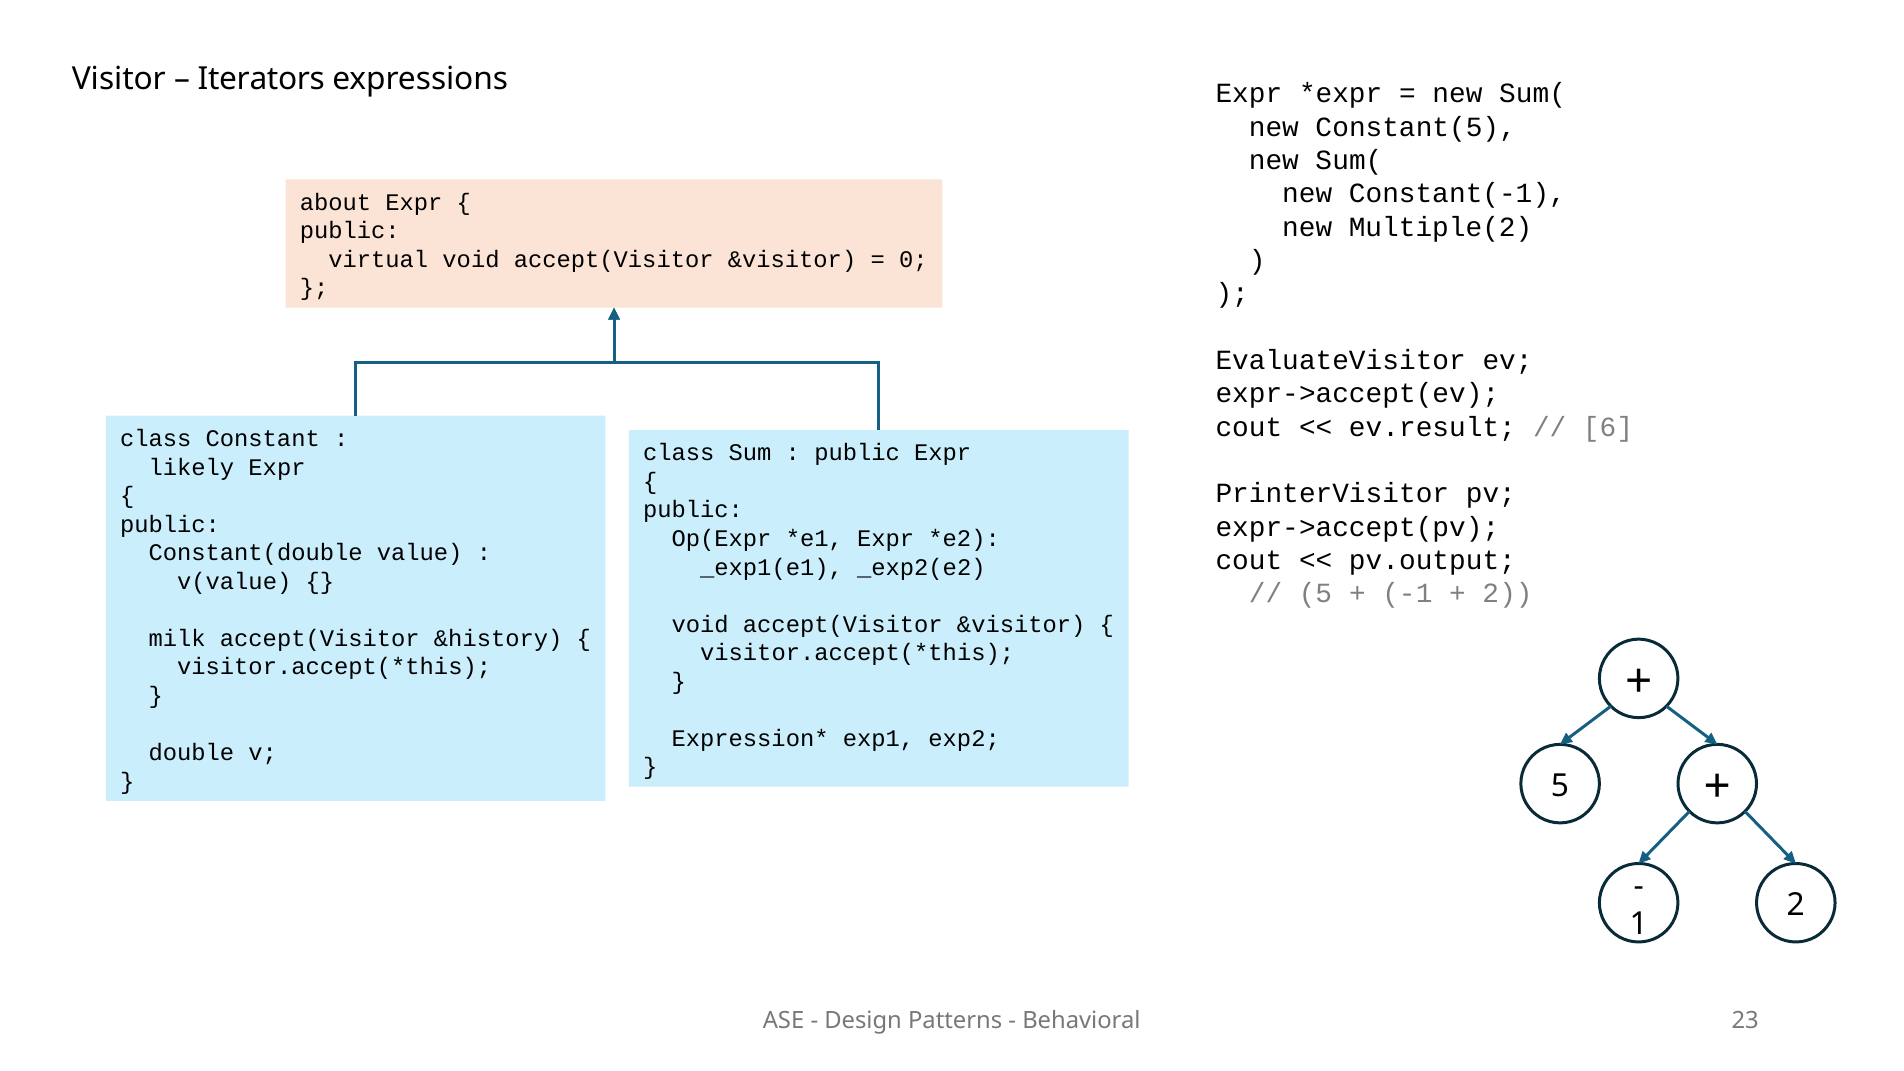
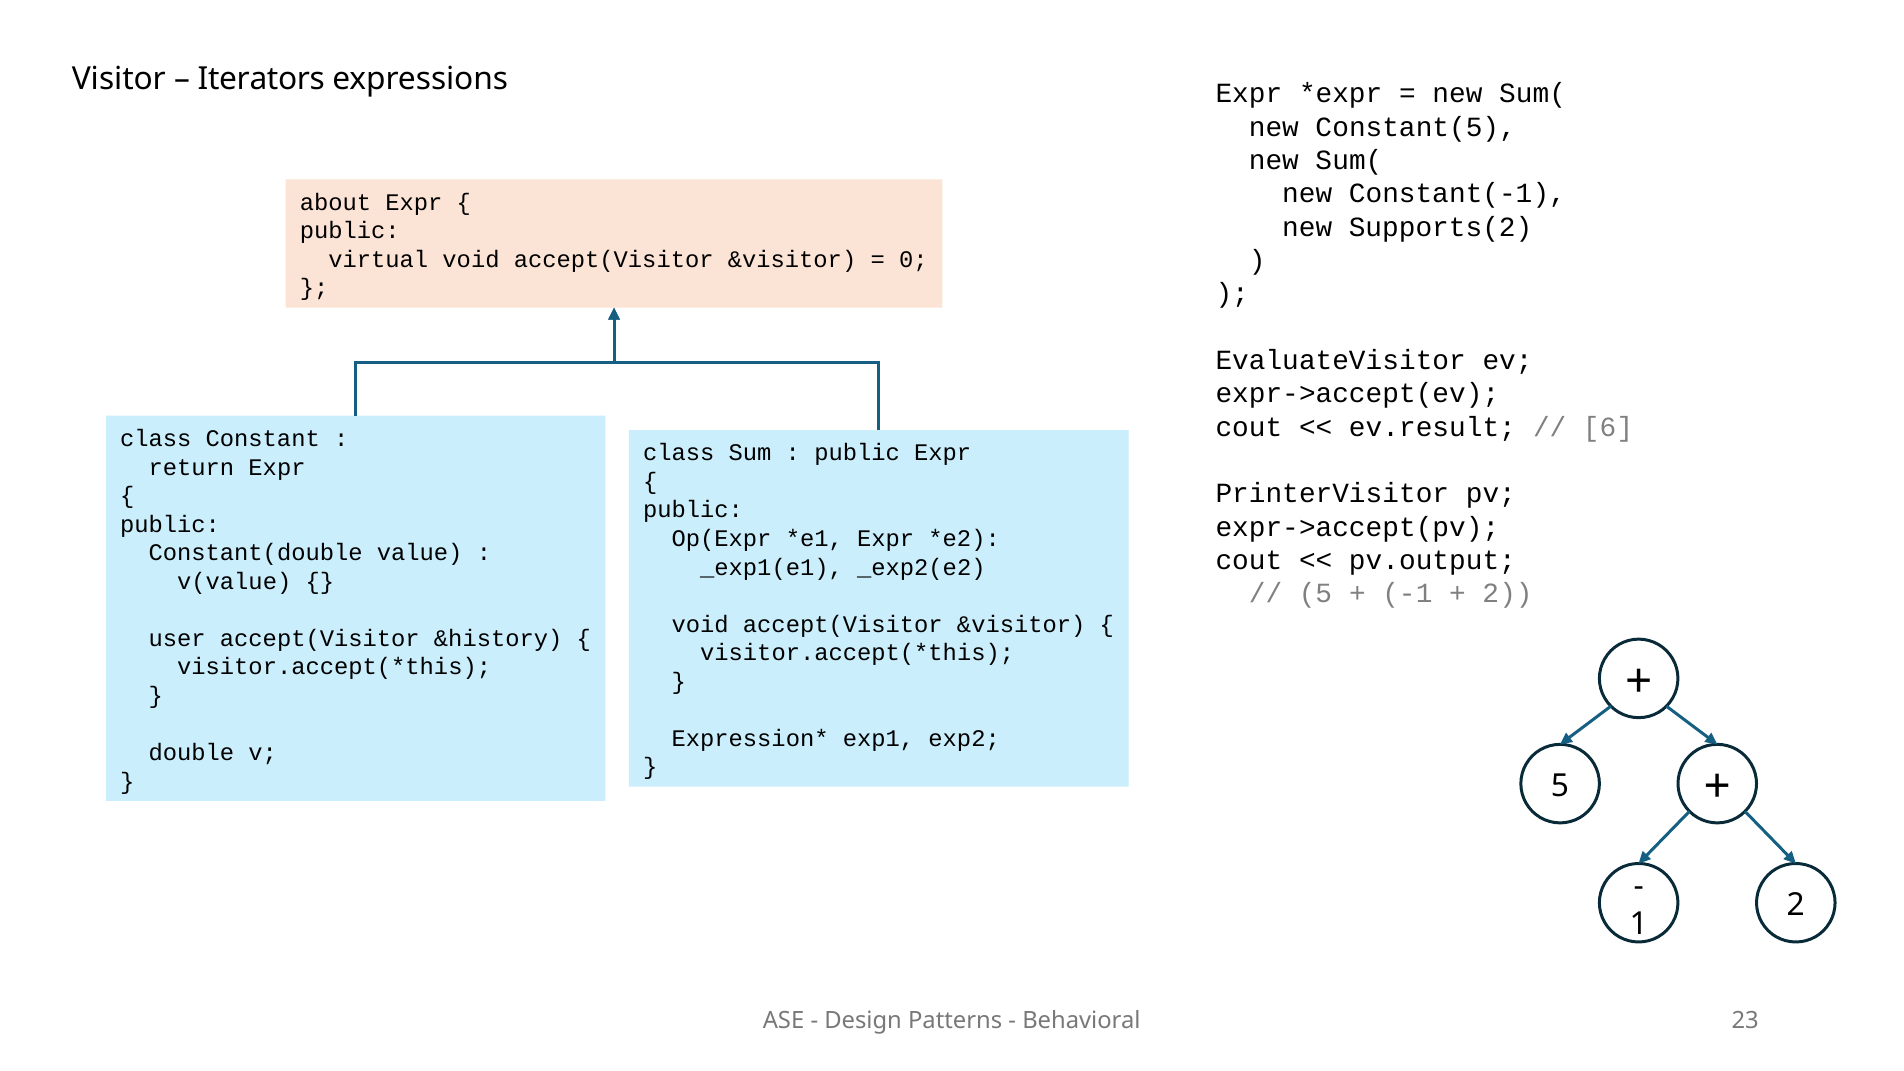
Multiple(2: Multiple(2 -> Supports(2 (1441, 227)
likely: likely -> return (191, 467)
milk: milk -> user (177, 639)
